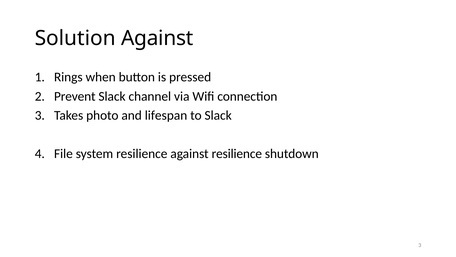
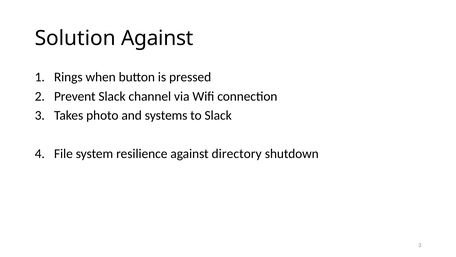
lifespan: lifespan -> systems (166, 115)
against resilience: resilience -> directory (237, 154)
